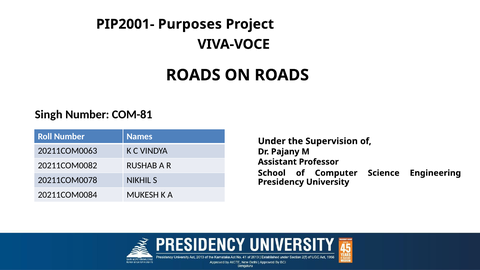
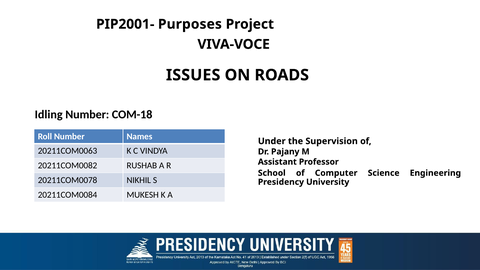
ROADS: ROADS -> ISSUES (193, 75)
Singh: Singh -> Idling (49, 115)
COM-81: COM-81 -> COM-18 (132, 115)
